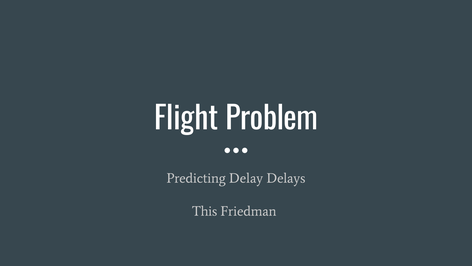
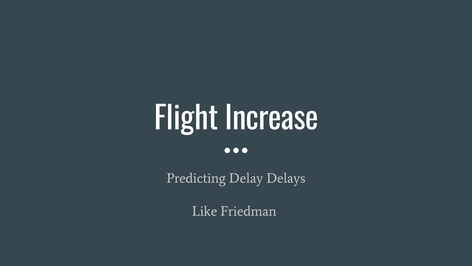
Problem: Problem -> Increase (272, 119)
This: This -> Like (205, 211)
